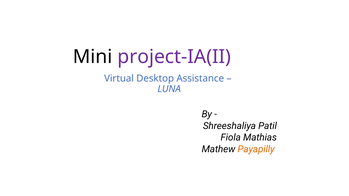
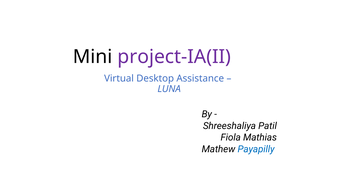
Payapilly colour: orange -> blue (256, 149)
